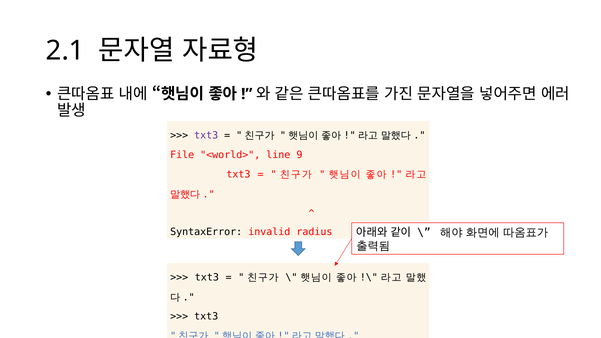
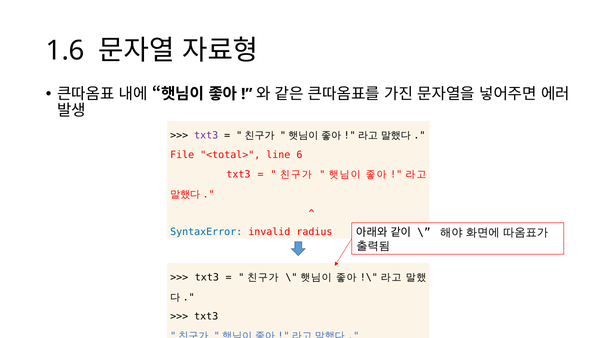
2.1: 2.1 -> 1.6 (65, 50)
<world>: <world> -> <total> (230, 155)
9: 9 -> 6 (299, 155)
SyntaxError colour: black -> blue (206, 232)
